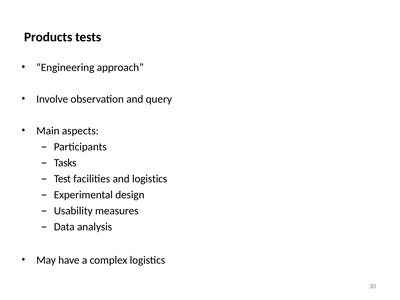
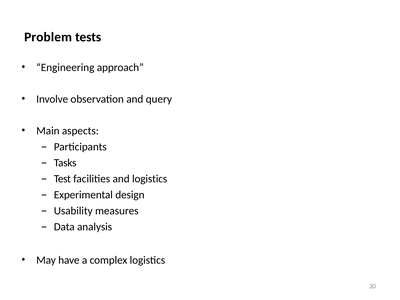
Products: Products -> Problem (48, 37)
